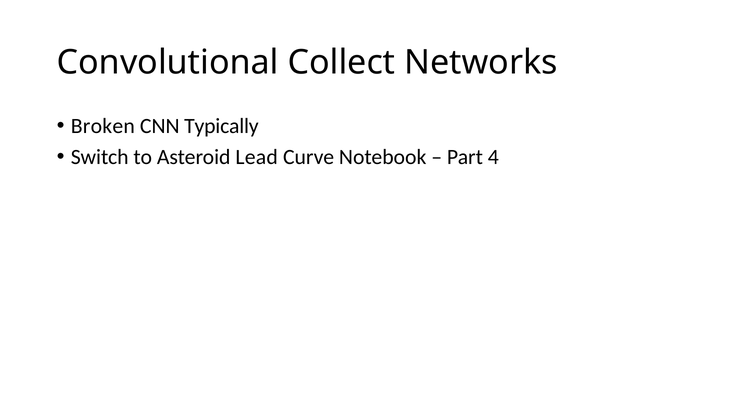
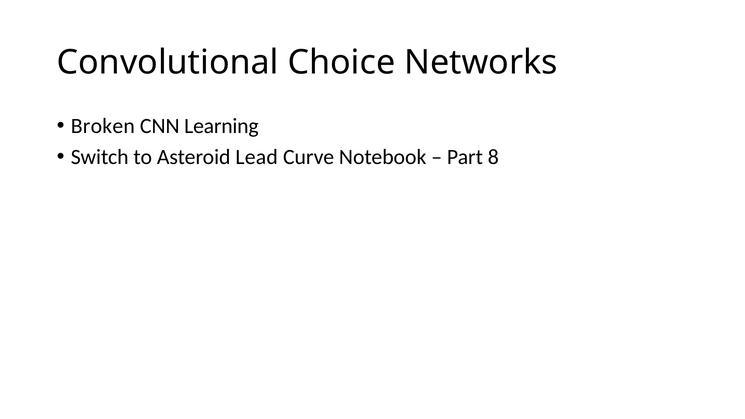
Collect: Collect -> Choice (341, 63)
Typically: Typically -> Learning (221, 126)
4: 4 -> 8 (493, 157)
